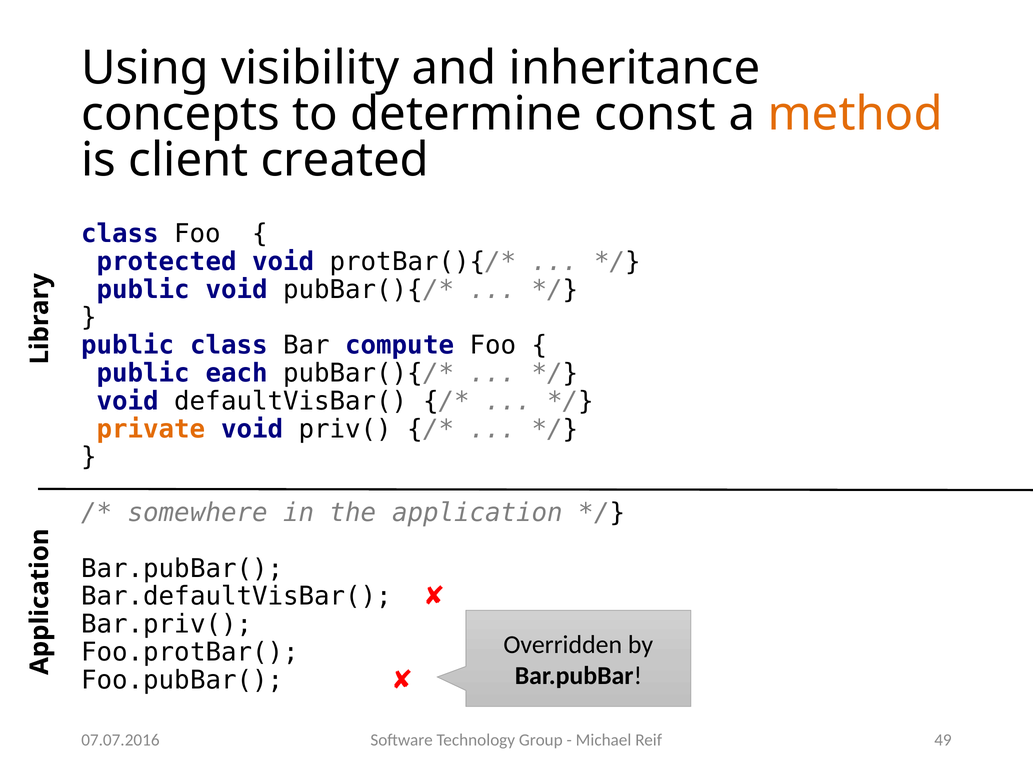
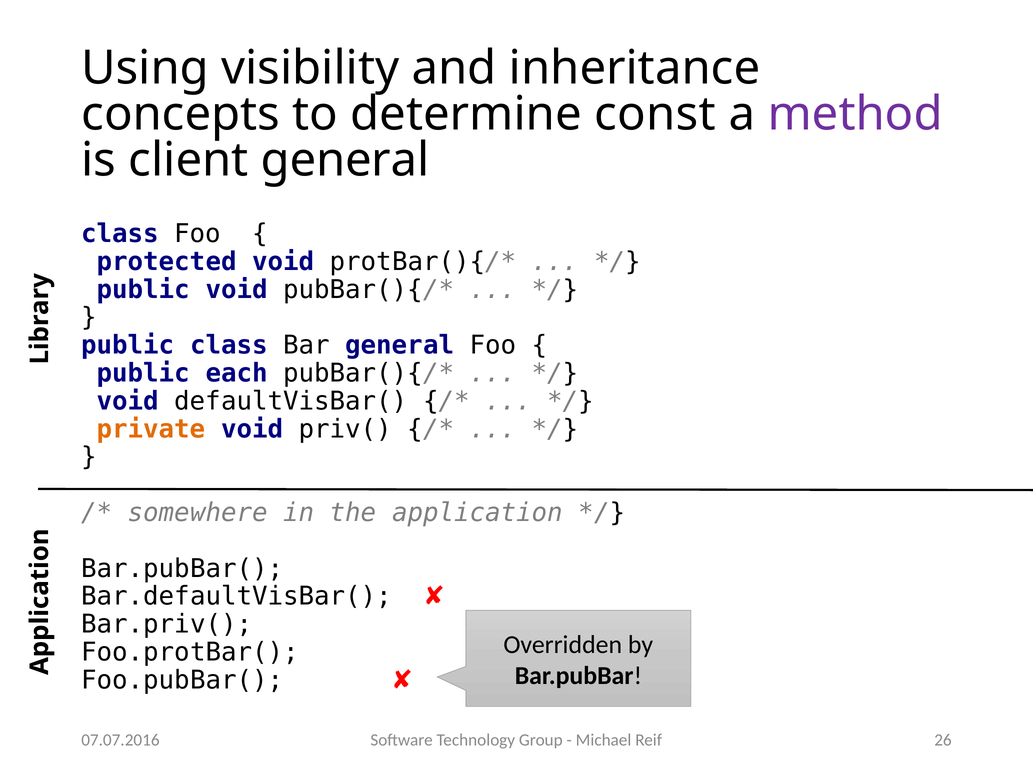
method colour: orange -> purple (855, 114)
client created: created -> general (345, 160)
Bar compute: compute -> general (400, 345)
49: 49 -> 26 (943, 740)
